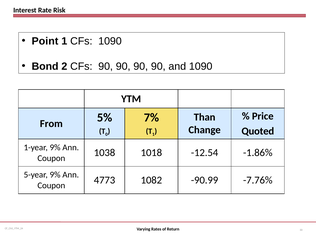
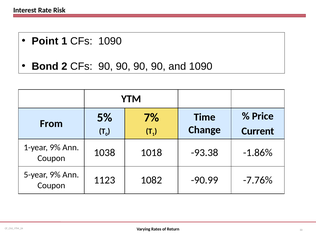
Than: Than -> Time (205, 117)
Quoted: Quoted -> Current (258, 131)
-12.54: -12.54 -> -93.38 (205, 153)
4773: 4773 -> 1123 (105, 180)
